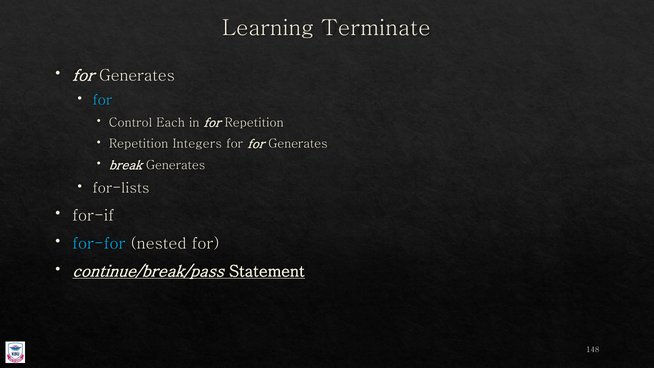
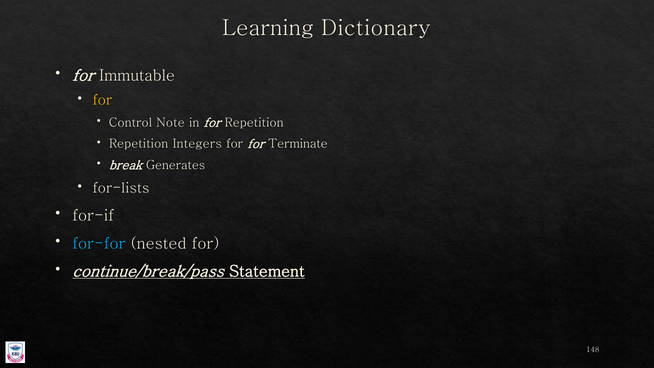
Terminate: Terminate -> Dictionary (376, 28)
Generates: Generates -> Immutable (137, 75)
for colour: light blue -> yellow (102, 100)
Each: Each -> Note (171, 123)
for for Generates: Generates -> Terminate (298, 144)
